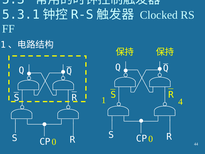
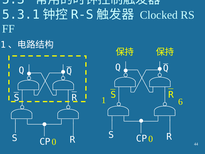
4: 4 -> 6 (181, 102)
